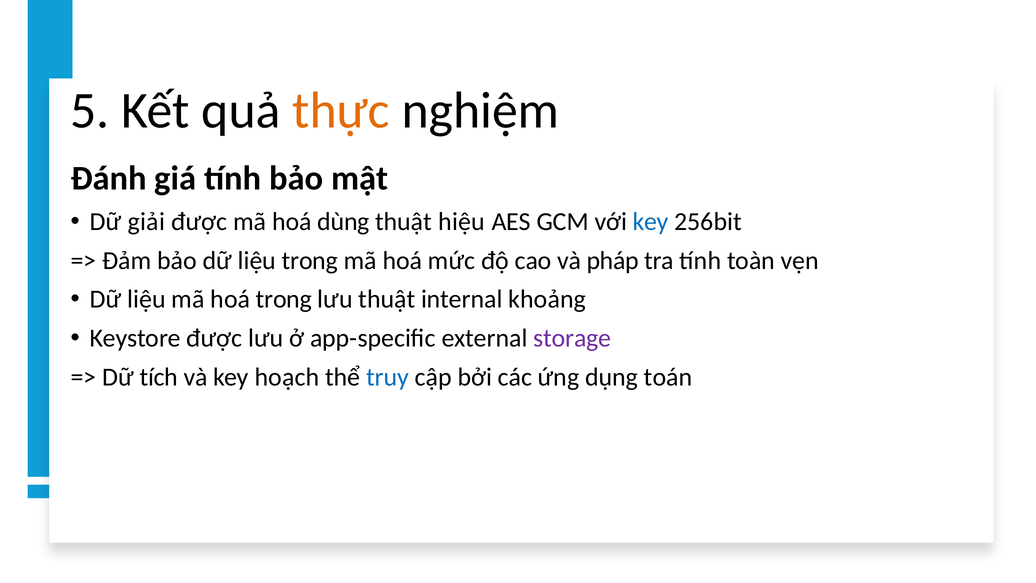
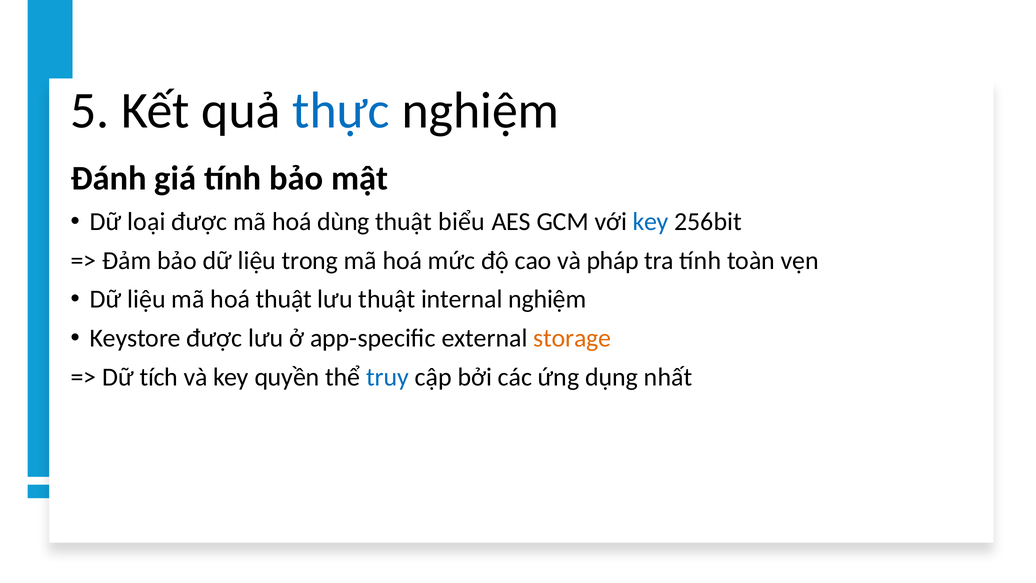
thực colour: orange -> blue (341, 111)
giải: giải -> loại (146, 222)
hiệu: hiệu -> biểu (462, 222)
hoá trong: trong -> thuật (284, 299)
internal khoảng: khoảng -> nghiệm (547, 299)
storage colour: purple -> orange (572, 338)
hoạch: hoạch -> quyền (287, 377)
toán: toán -> nhất (668, 377)
